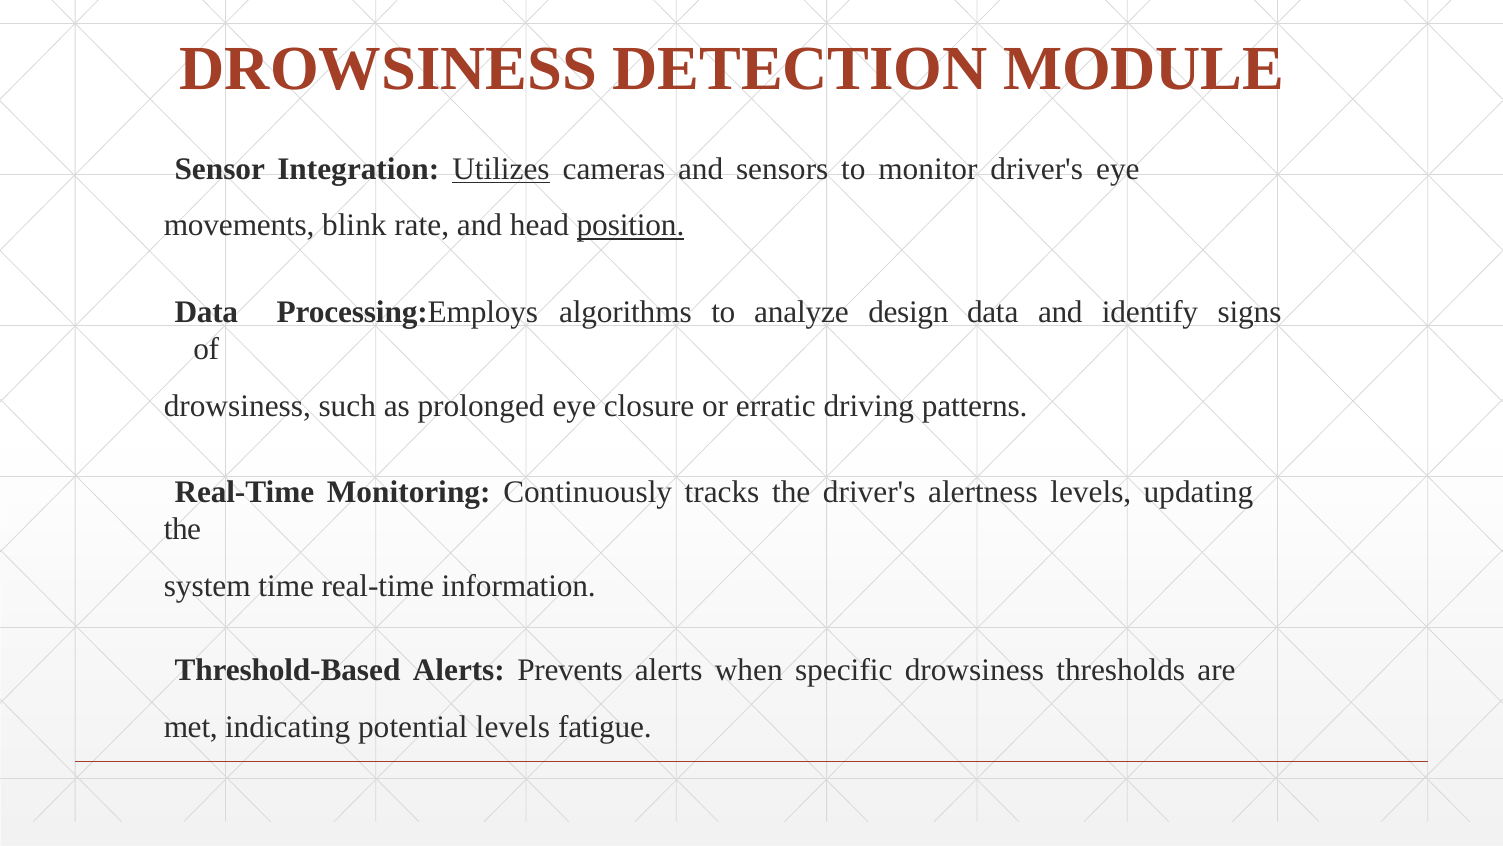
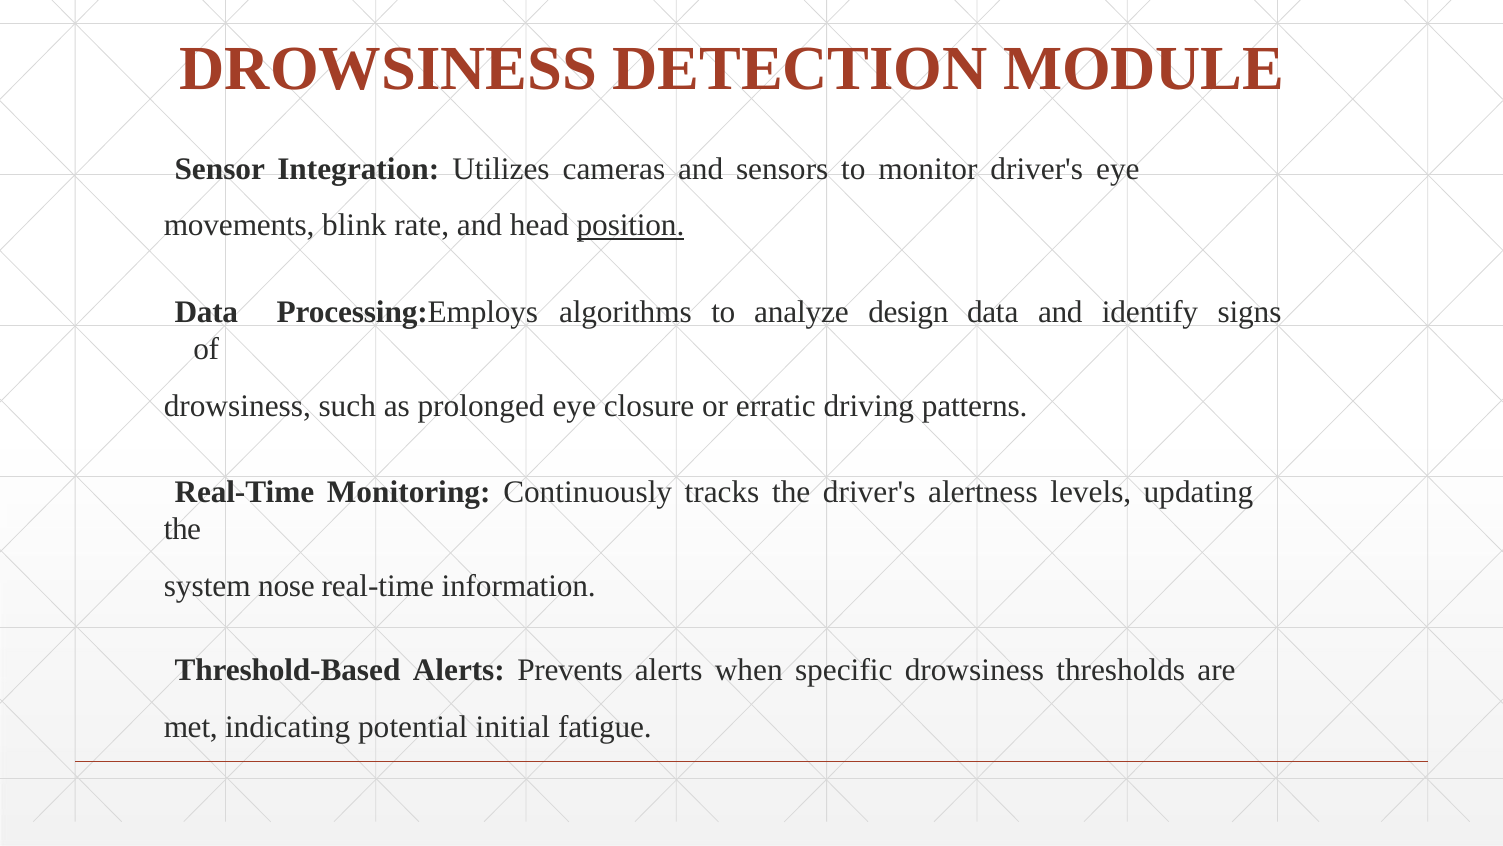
Utilizes underline: present -> none (501, 169)
time: time -> nose (286, 585)
potential levels: levels -> initial (513, 726)
